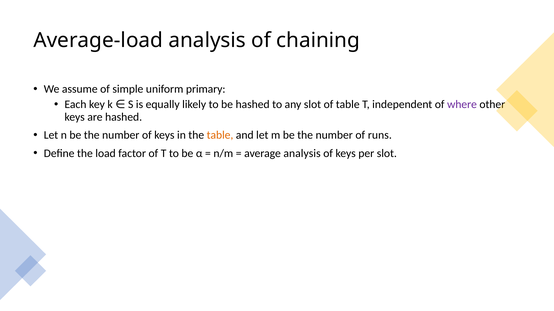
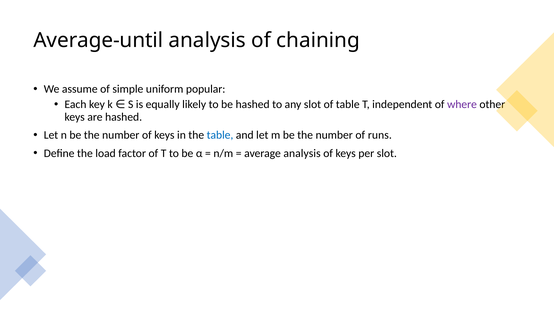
Average-load: Average-load -> Average-until (98, 40)
primary: primary -> popular (206, 89)
table colour: orange -> blue (220, 135)
